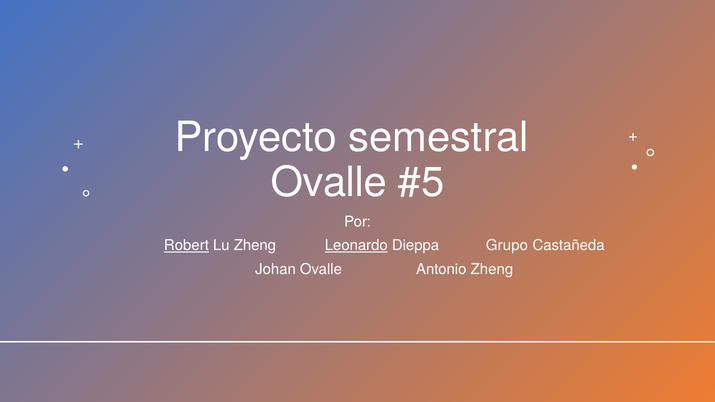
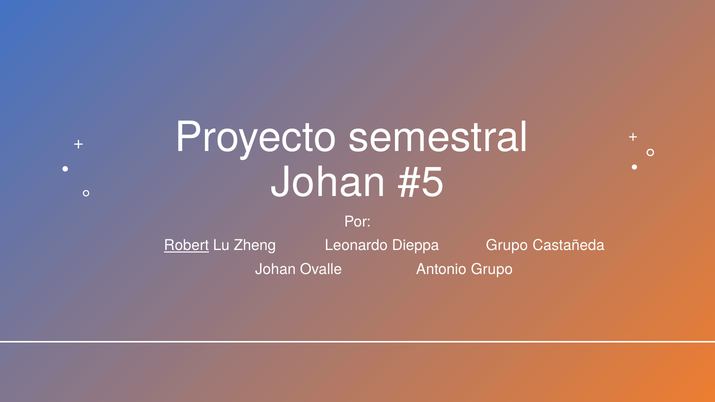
Ovalle: Ovalle -> Johan (328, 182)
Leonardo underline: present -> none (356, 246)
Antonio Zheng: Zheng -> Grupo (492, 269)
